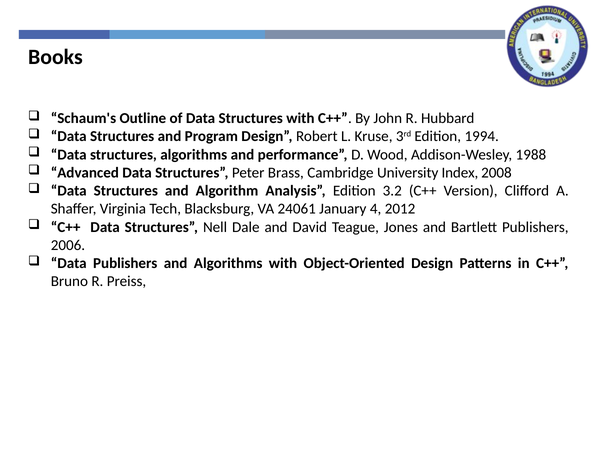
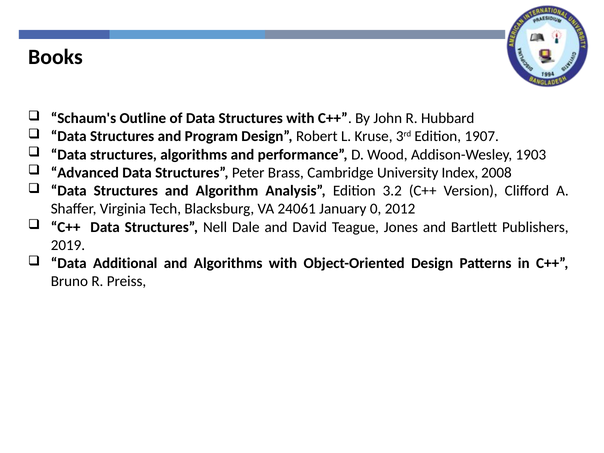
1994: 1994 -> 1907 (482, 136)
1988: 1988 -> 1903 (531, 155)
4: 4 -> 0 (376, 209)
2006: 2006 -> 2019 (68, 245)
Data Publishers: Publishers -> Additional (125, 263)
